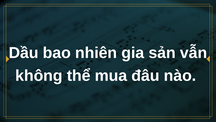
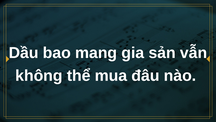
nhiên: nhiên -> mang (96, 53)
